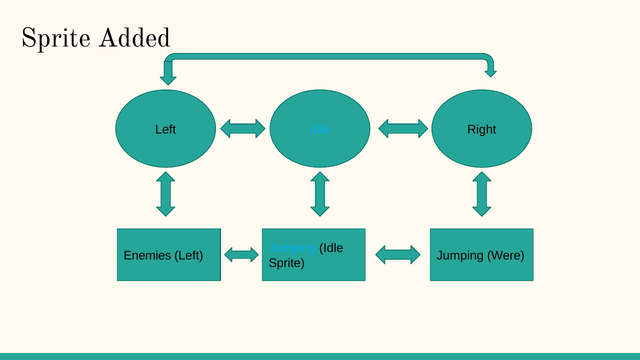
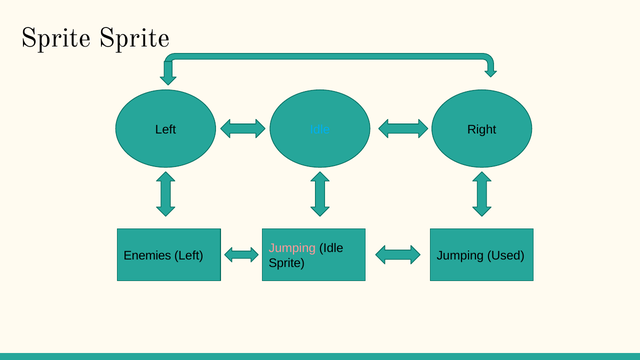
Sprite Added: Added -> Sprite (134, 38)
Jumping colour: light blue -> pink (292, 248)
Were: Were -> Used (506, 256)
